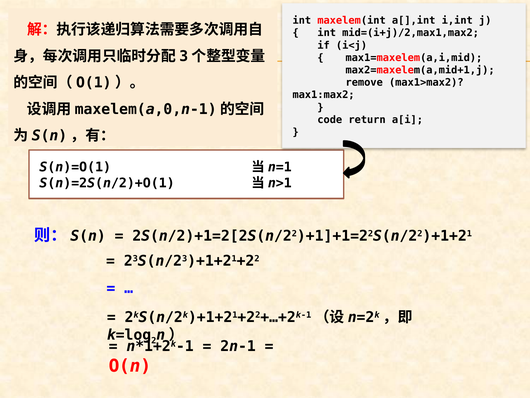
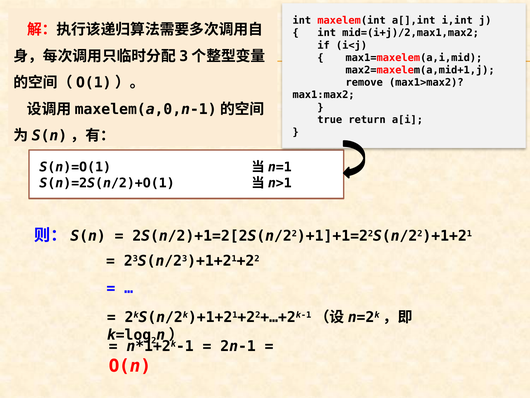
code: code -> true (330, 120)
